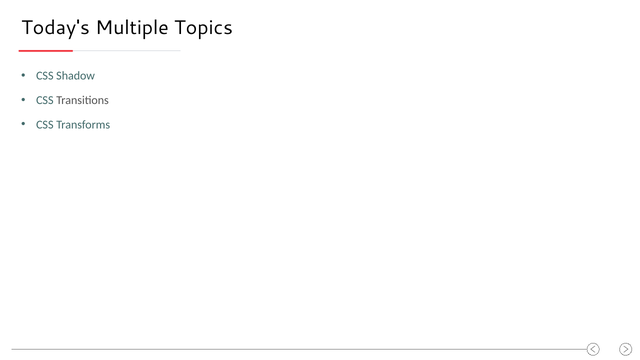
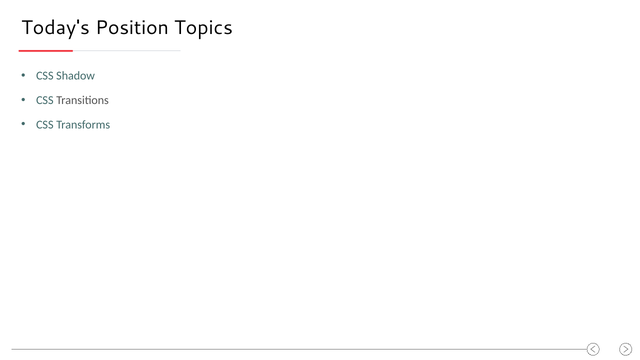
Multiple: Multiple -> Position (132, 28)
